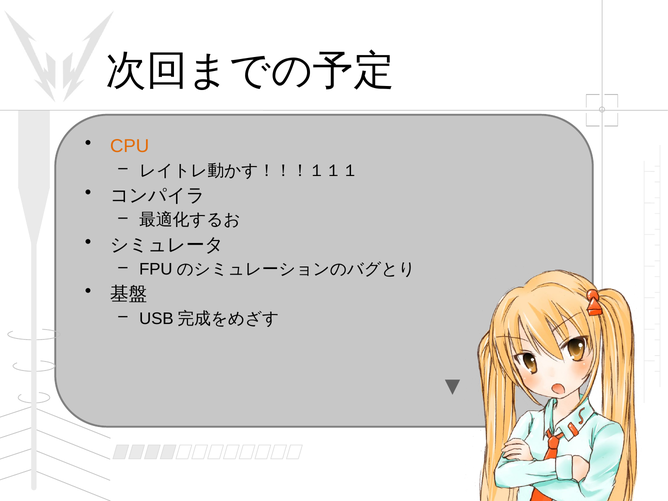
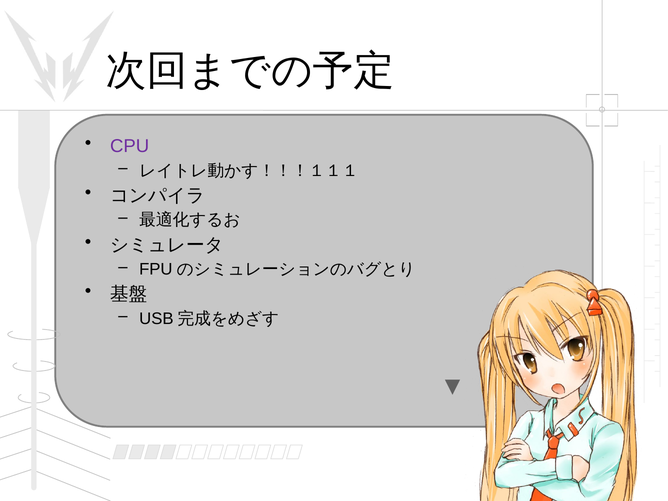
CPU colour: orange -> purple (130, 146)
